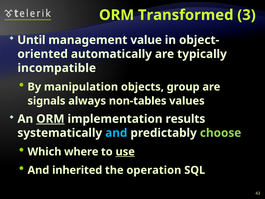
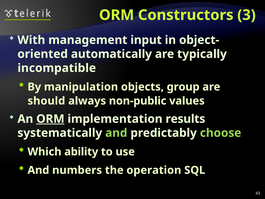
Transformed: Transformed -> Constructors (186, 15)
Until: Until -> With (31, 40)
value: value -> input (146, 40)
signals: signals -> should (46, 101)
non-tables: non-tables -> non-public (138, 101)
and colour: light blue -> light green (116, 133)
where: where -> ability (81, 152)
use underline: present -> none (125, 152)
inherited: inherited -> numbers (77, 170)
